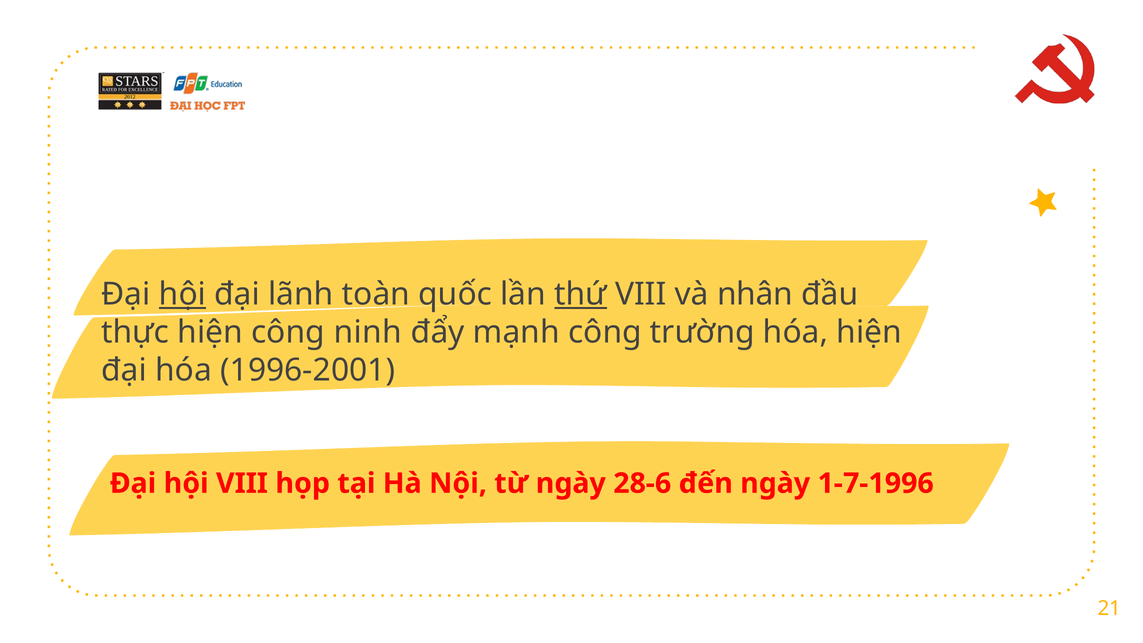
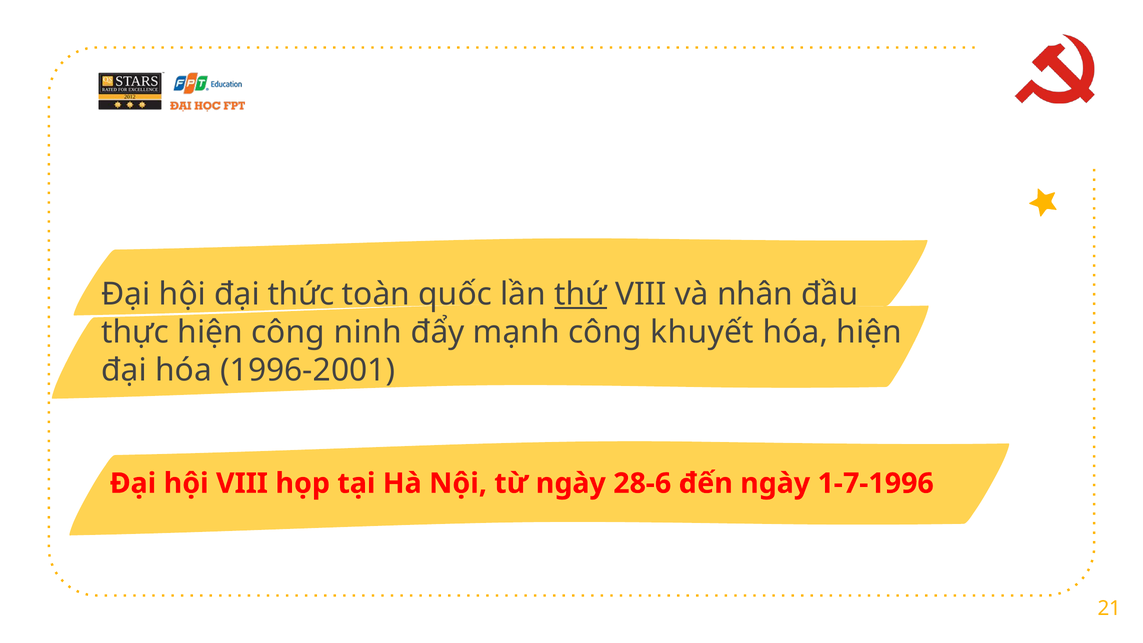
hội underline: present -> none (182, 294)
lãnh: lãnh -> thức (301, 294)
trường: trường -> khuyết (702, 332)
